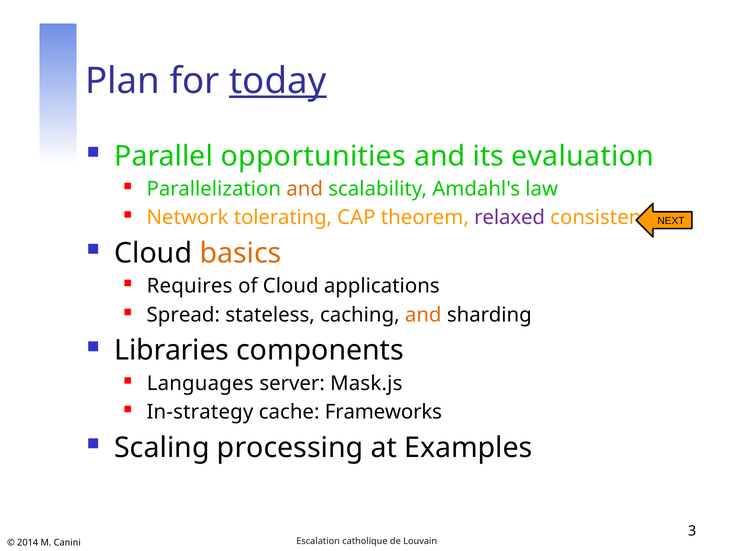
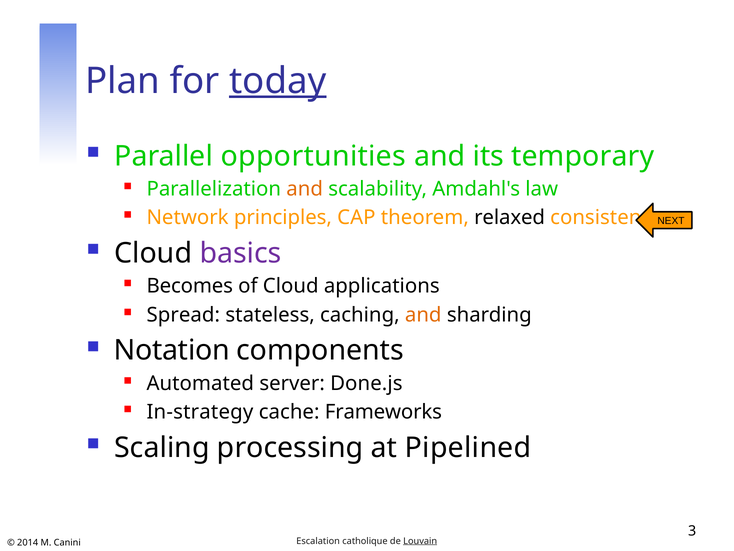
evaluation: evaluation -> temporary (583, 156)
tolerating: tolerating -> principles (283, 217)
relaxed colour: purple -> black (510, 217)
basics colour: orange -> purple (240, 253)
Requires: Requires -> Becomes (190, 286)
Libraries: Libraries -> Notation (172, 350)
Languages: Languages -> Automated (200, 383)
Mask.js: Mask.js -> Done.js (366, 383)
Examples: Examples -> Pipelined (468, 447)
Louvain underline: none -> present (420, 540)
